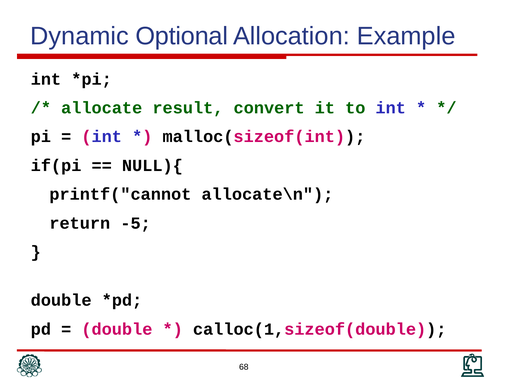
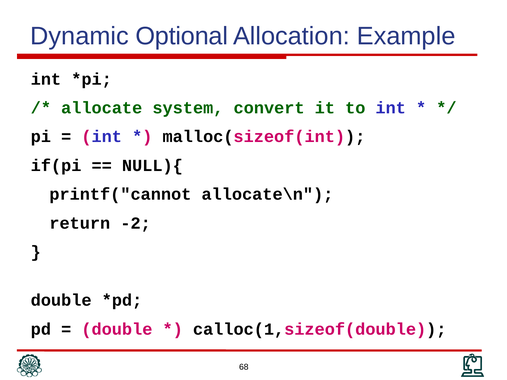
result: result -> system (188, 108)
-5: -5 -> -2 (136, 223)
